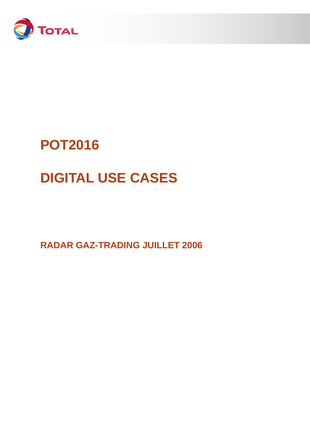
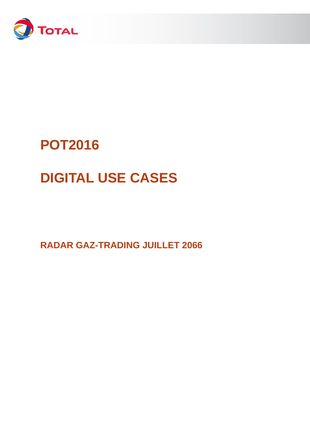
2006: 2006 -> 2066 (192, 246)
